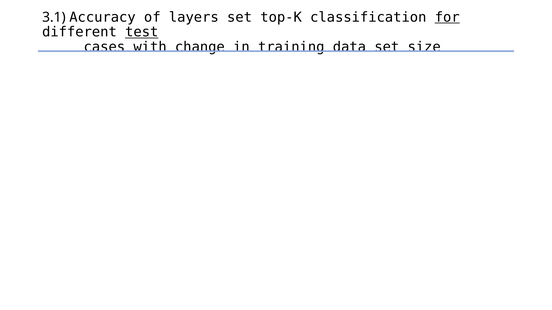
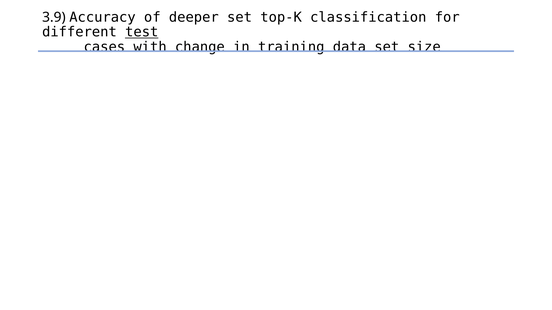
3.1: 3.1 -> 3.9 (54, 17)
layers: layers -> deeper (194, 17)
for underline: present -> none (447, 17)
